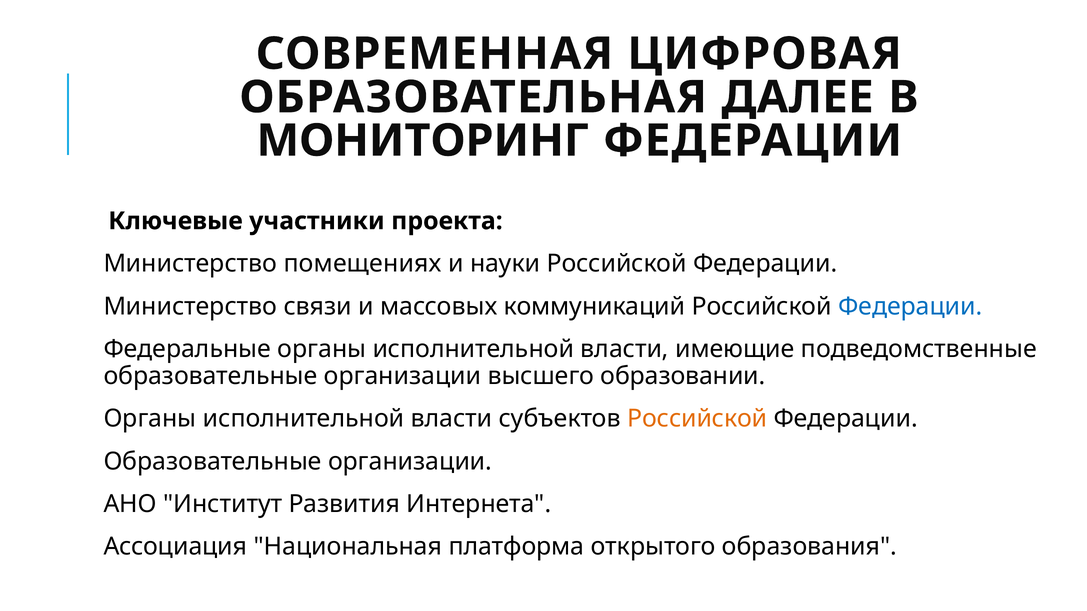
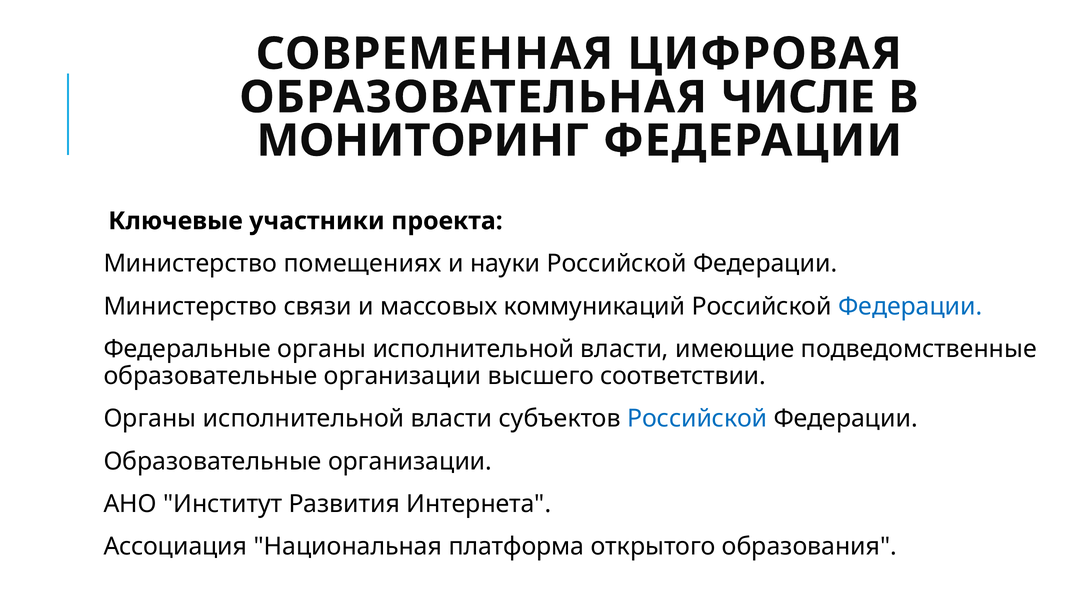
ДАЛЕЕ: ДАЛЕЕ -> ЧИСЛЕ (798, 97)
образовании: образовании -> соответствии (683, 376)
Российской colour: orange -> blue (697, 419)
